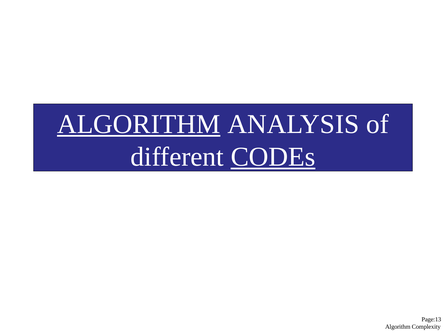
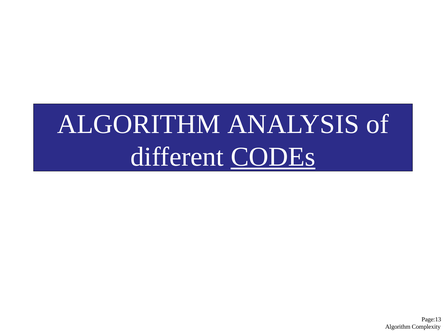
ALGORITHM underline: present -> none (139, 124)
